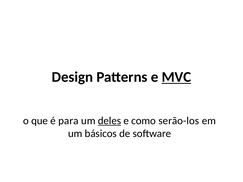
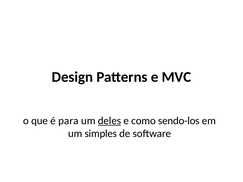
MVC underline: present -> none (176, 77)
serão-los: serão-los -> sendo-los (179, 121)
básicos: básicos -> simples (101, 134)
